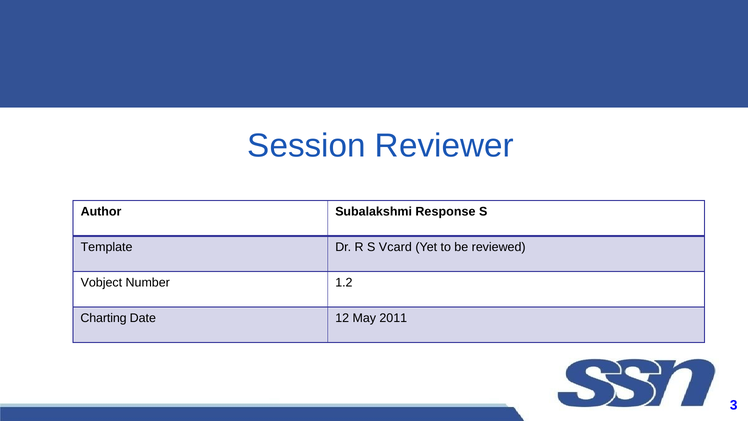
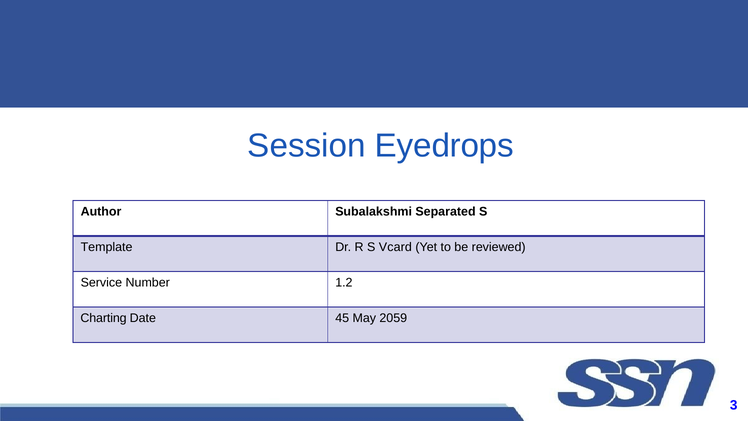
Reviewer: Reviewer -> Eyedrops (444, 146)
Response: Response -> Separated (446, 211)
Vobject: Vobject -> Service (101, 282)
12: 12 -> 45 (342, 318)
2011: 2011 -> 2059 (393, 318)
